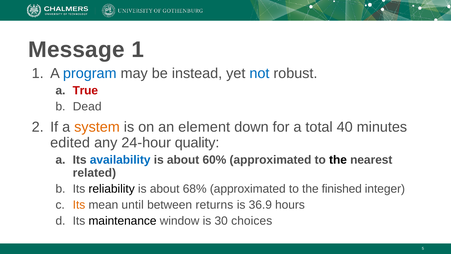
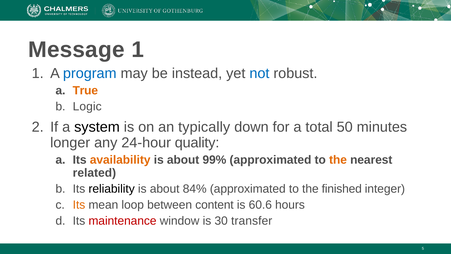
True colour: red -> orange (85, 91)
Dead: Dead -> Logic (87, 107)
system colour: orange -> black (97, 127)
element: element -> typically (204, 127)
40: 40 -> 50 (345, 127)
edited: edited -> longer (70, 143)
availability colour: blue -> orange (120, 160)
60%: 60% -> 99% (214, 160)
the colour: black -> orange (338, 160)
68%: 68% -> 84% (195, 189)
until: until -> loop (133, 205)
returns: returns -> content (215, 205)
36.9: 36.9 -> 60.6 (260, 205)
maintenance colour: black -> red (123, 221)
choices: choices -> transfer (252, 221)
